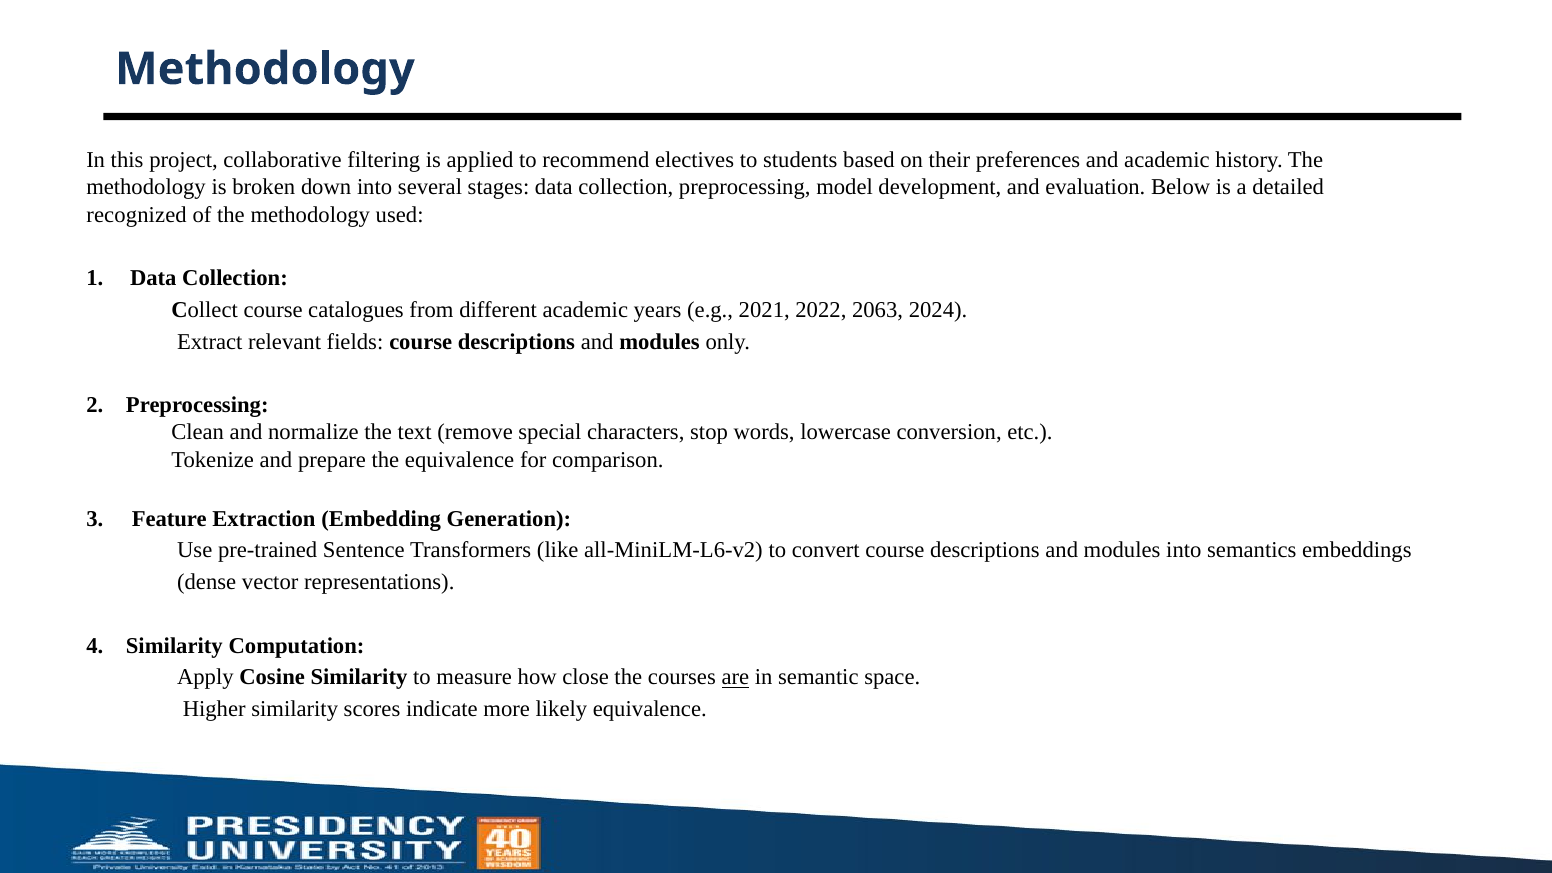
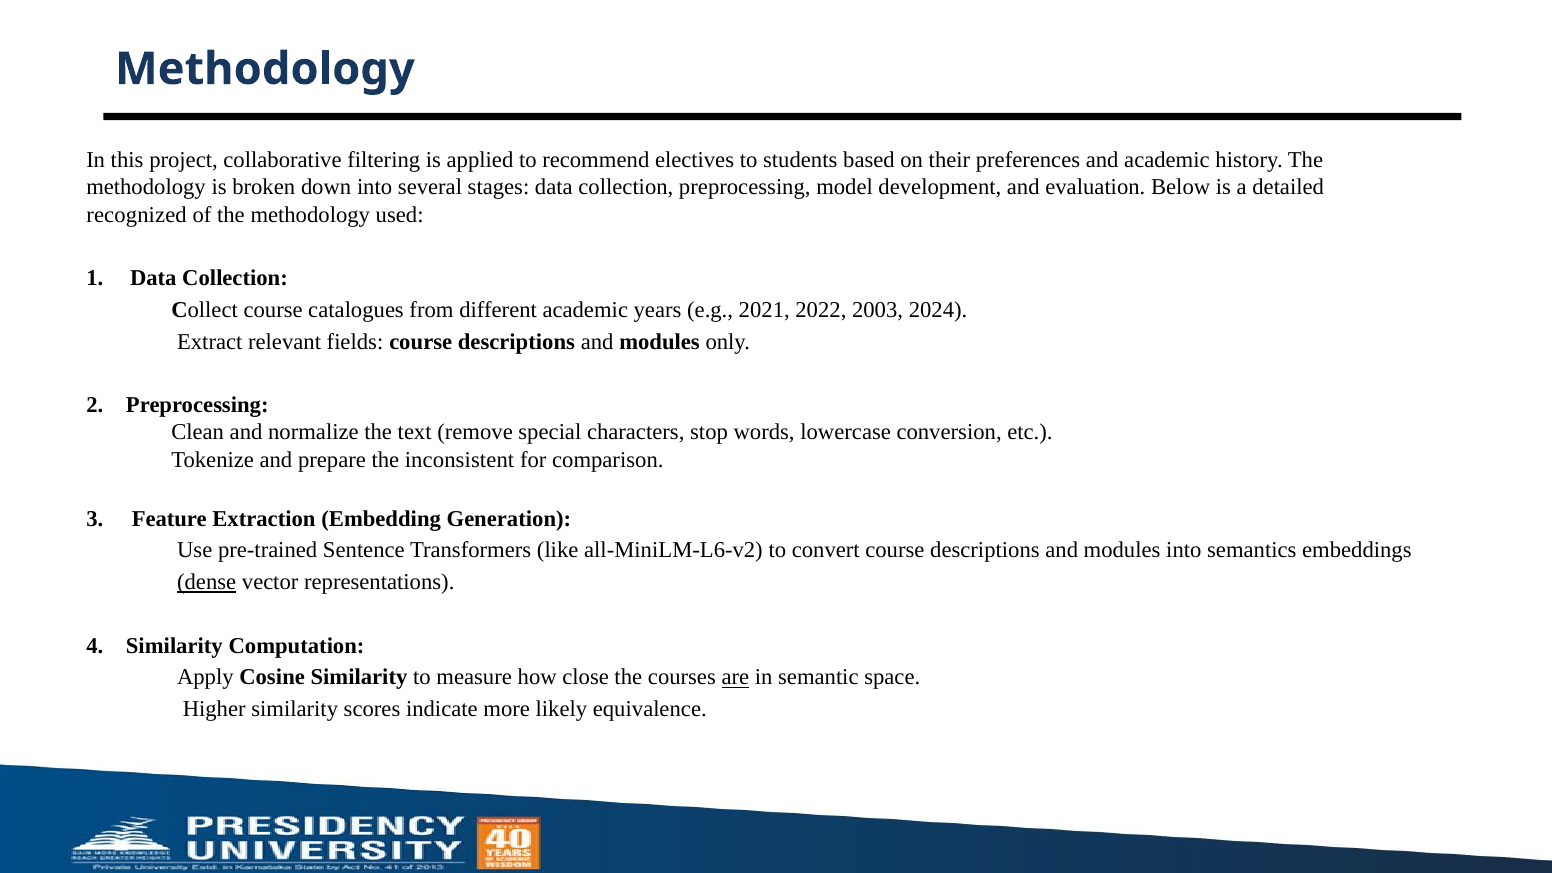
2063: 2063 -> 2003 (878, 310)
the equivalence: equivalence -> inconsistent (460, 460)
dense underline: none -> present (207, 582)
